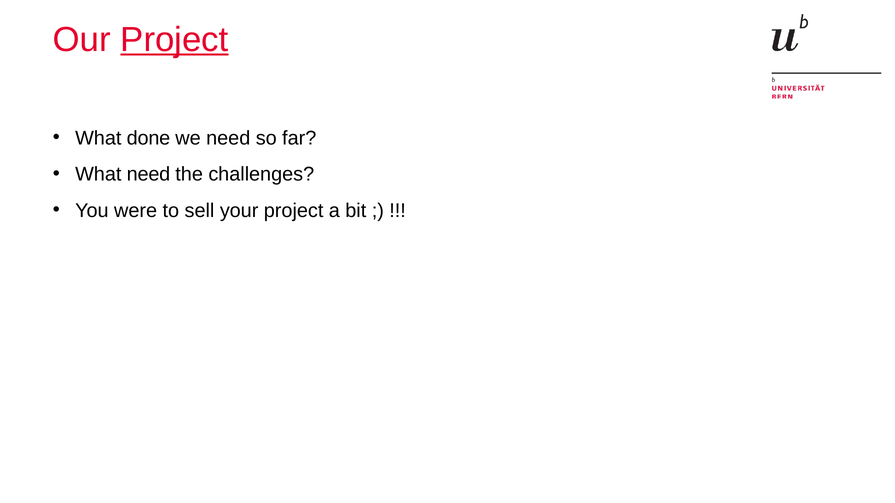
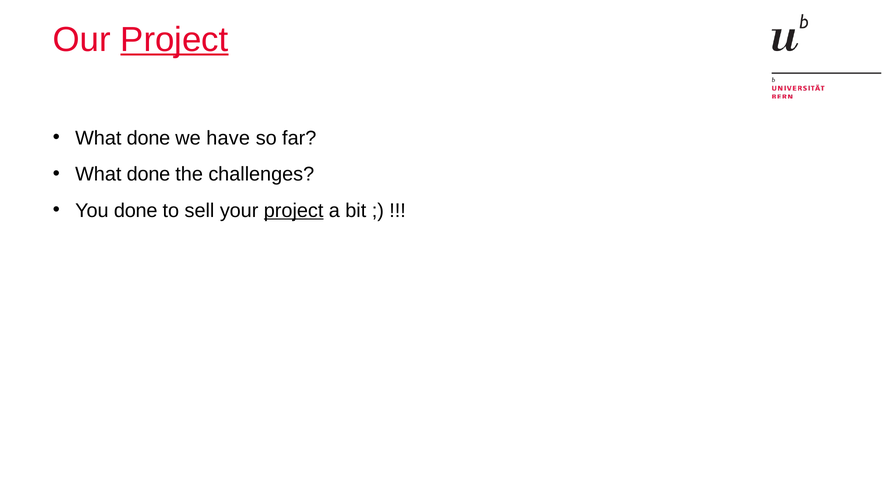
we need: need -> have (228, 138)
need: need -> done (148, 174)
You were: were -> done (136, 211)
project underline: none -> present (294, 211)
